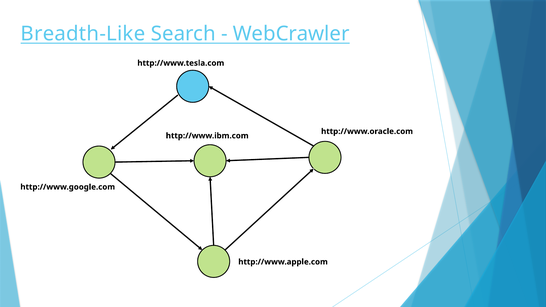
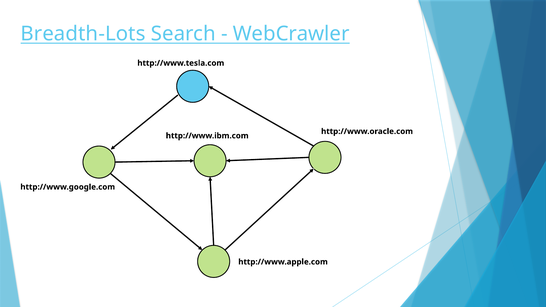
Breadth-Like: Breadth-Like -> Breadth-Lots (83, 34)
